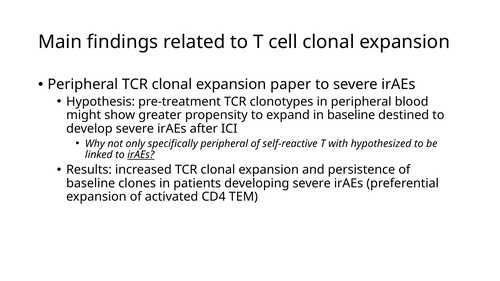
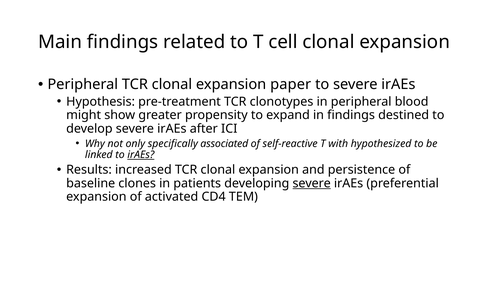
in baseline: baseline -> findings (351, 115)
specifically peripheral: peripheral -> associated (224, 144)
severe underline: none -> present (312, 183)
